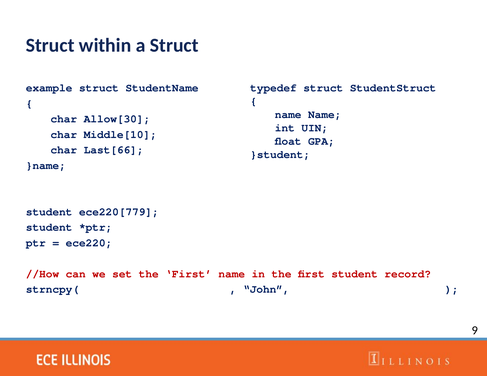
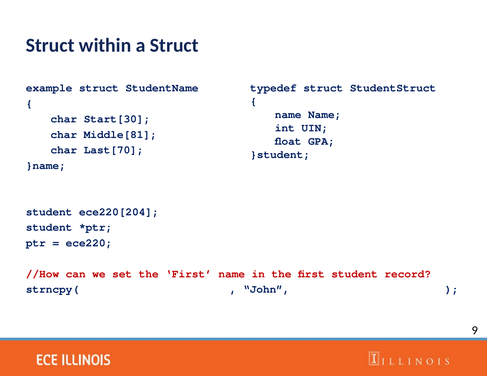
Allow[30: Allow[30 -> Start[30 (117, 119)
Middle[10: Middle[10 -> Middle[81 (120, 135)
Last[66: Last[66 -> Last[70 (114, 150)
ece220[779: ece220[779 -> ece220[204 (119, 212)
